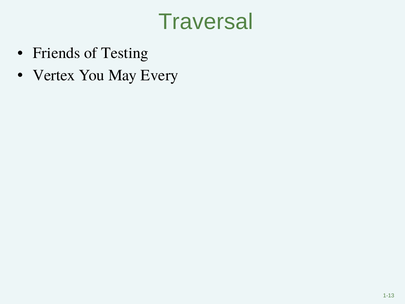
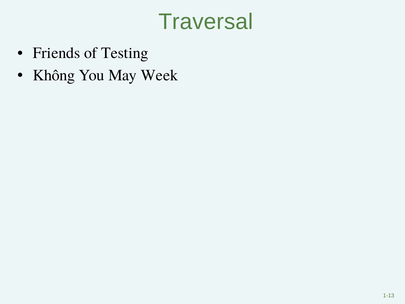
Vertex: Vertex -> Không (54, 75)
Every: Every -> Week (160, 75)
